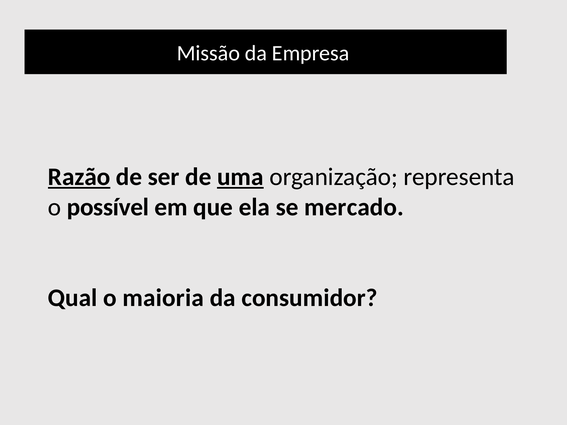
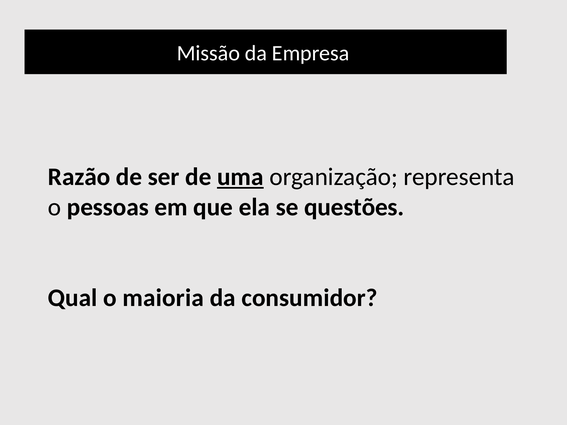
Razão underline: present -> none (79, 177)
possível: possível -> pessoas (108, 207)
mercado: mercado -> questões (354, 207)
